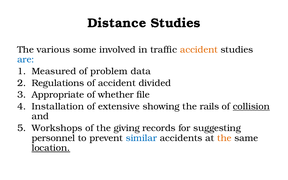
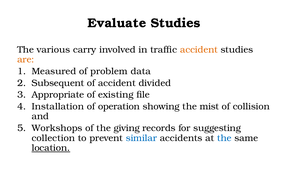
Distance: Distance -> Evaluate (117, 23)
some: some -> carry (85, 50)
are colour: blue -> orange (26, 60)
Regulations: Regulations -> Subsequent (58, 83)
whether: whether -> existing (116, 95)
extensive: extensive -> operation (119, 106)
rails: rails -> mist (209, 106)
collision underline: present -> none (251, 106)
personnel: personnel -> collection (53, 138)
the colour: orange -> blue (224, 138)
